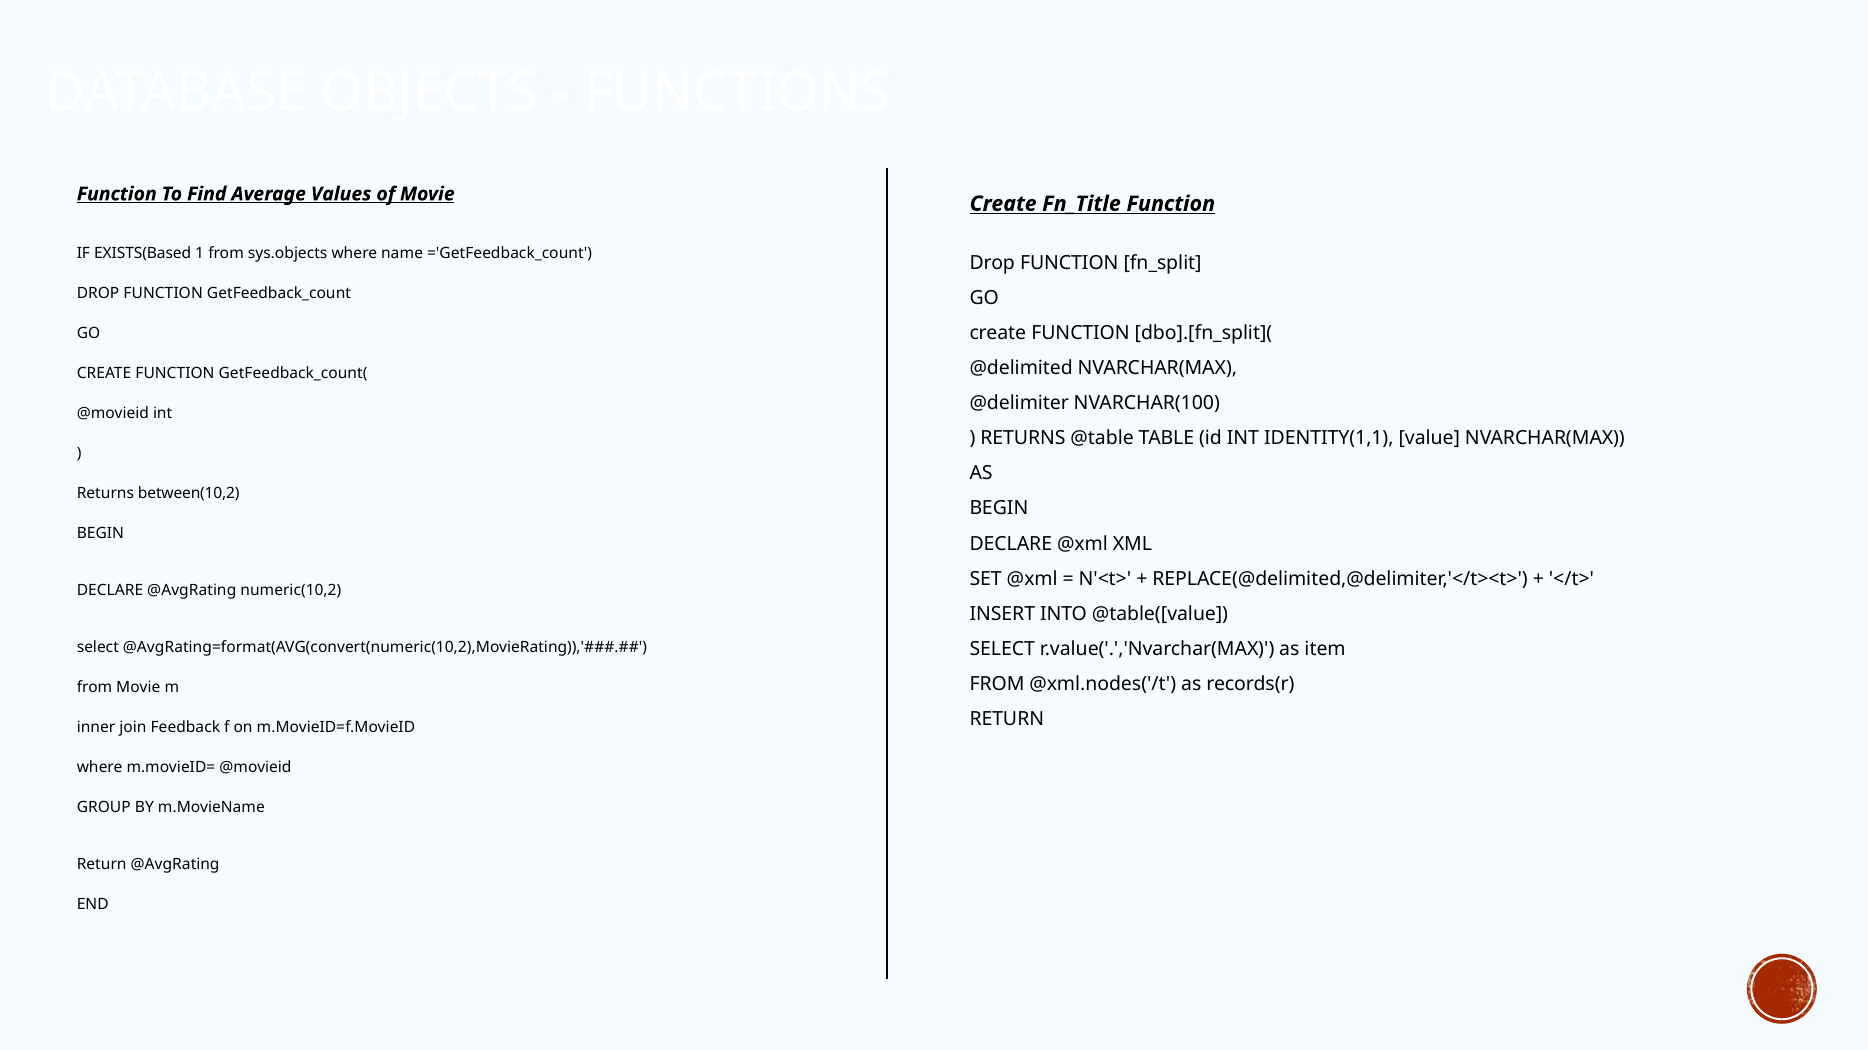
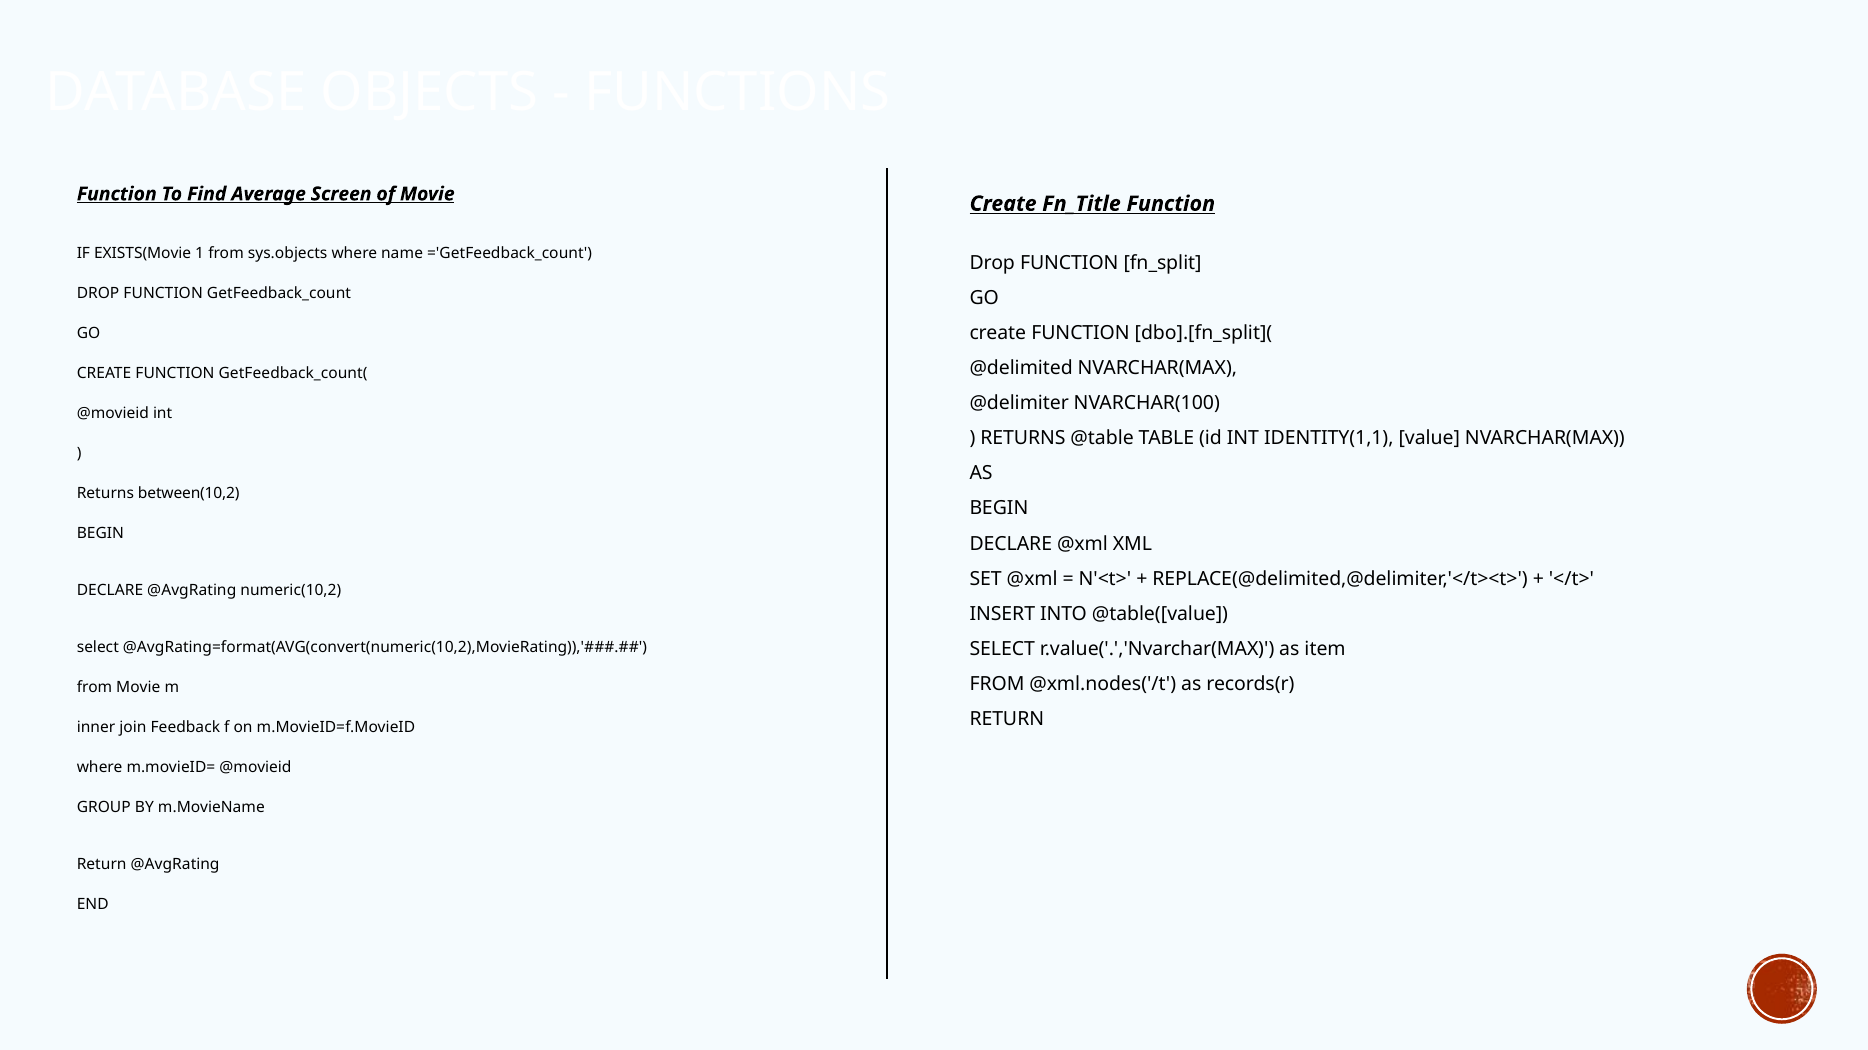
Values: Values -> Screen (341, 194)
EXISTS(Based: EXISTS(Based -> EXISTS(Movie (143, 253)
